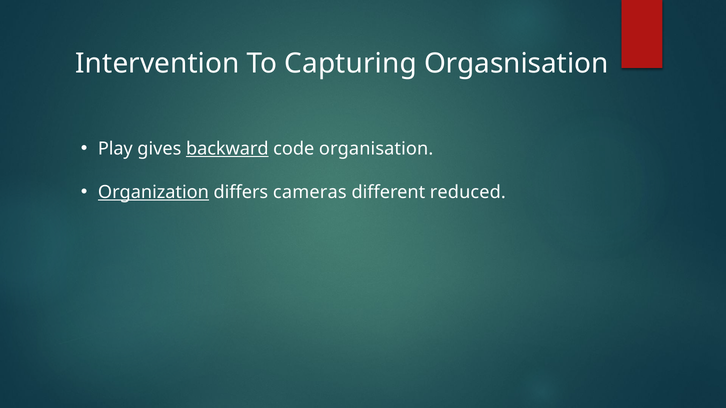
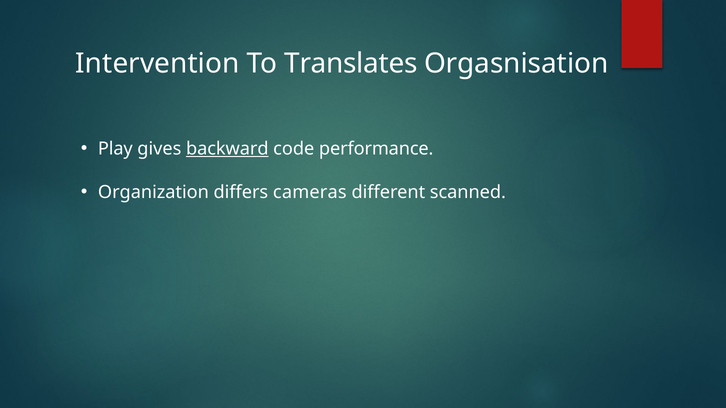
Capturing: Capturing -> Translates (351, 63)
organisation: organisation -> performance (376, 149)
Organization underline: present -> none (153, 192)
reduced: reduced -> scanned (468, 192)
